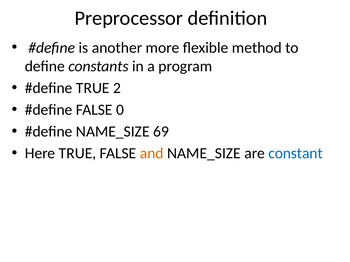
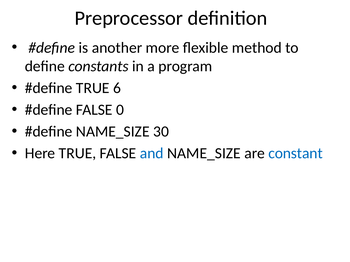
2: 2 -> 6 (117, 88)
69: 69 -> 30 (161, 132)
and colour: orange -> blue (152, 154)
